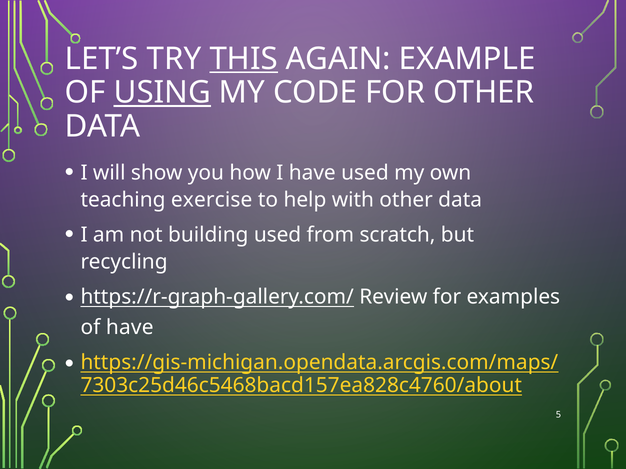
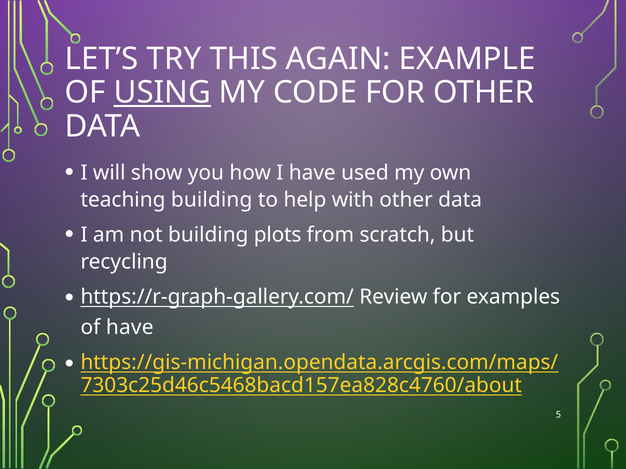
THIS underline: present -> none (244, 59)
teaching exercise: exercise -> building (212, 200)
building used: used -> plots (278, 235)
